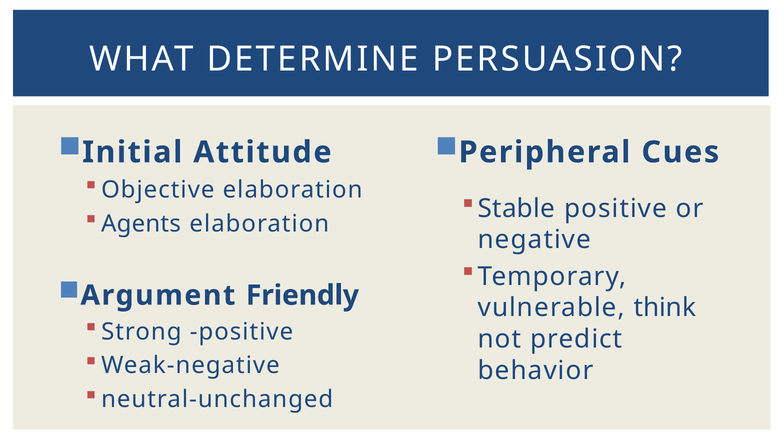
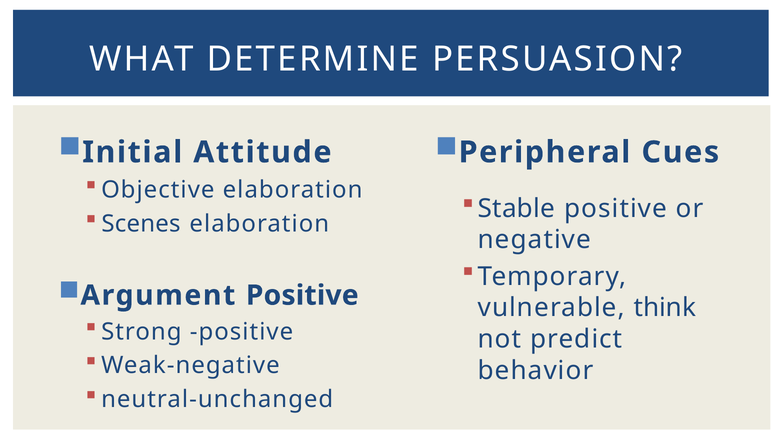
Agents: Agents -> Scenes (141, 224)
Argument Friendly: Friendly -> Positive (302, 295)
